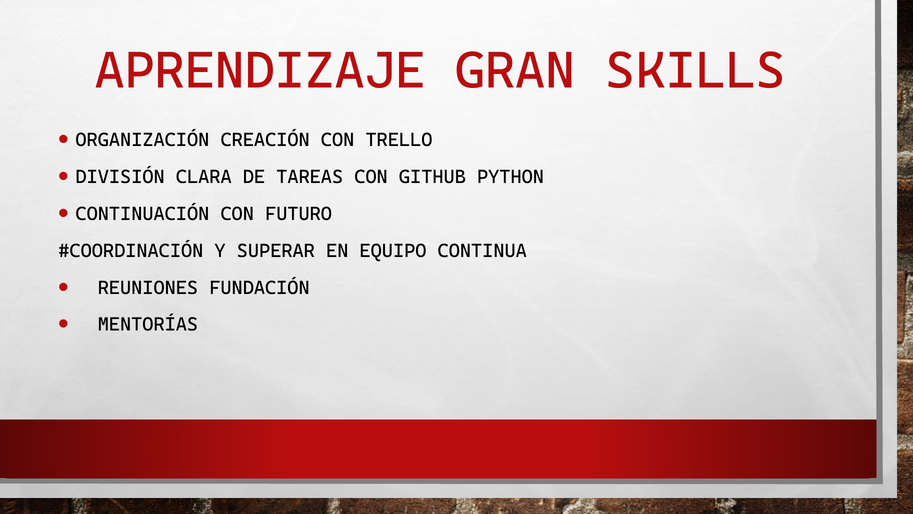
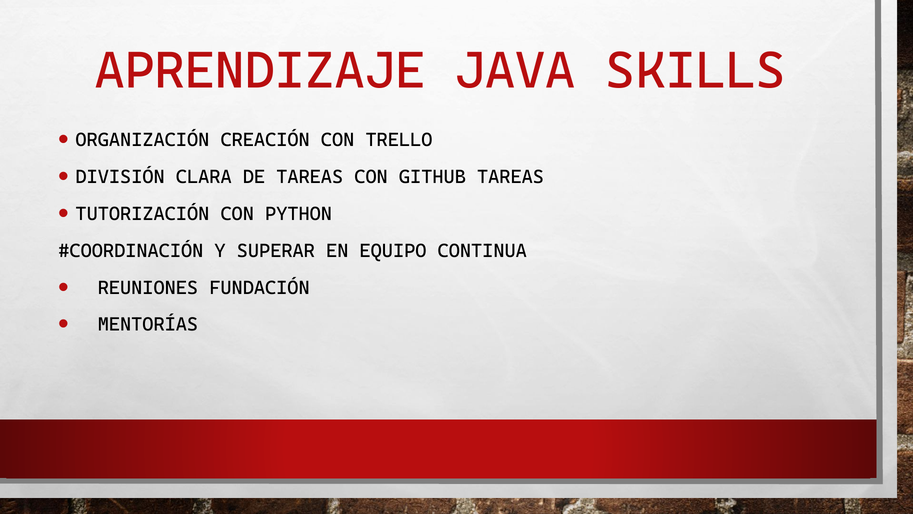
GRAN: GRAN -> JAVA (515, 71)
GITHUB PYTHON: PYTHON -> TAREAS (511, 177)
CONTINUACIÓN: CONTINUACIÓN -> TUTORIZACIÓN (142, 214)
FUTURO: FUTURO -> PYTHON (299, 214)
